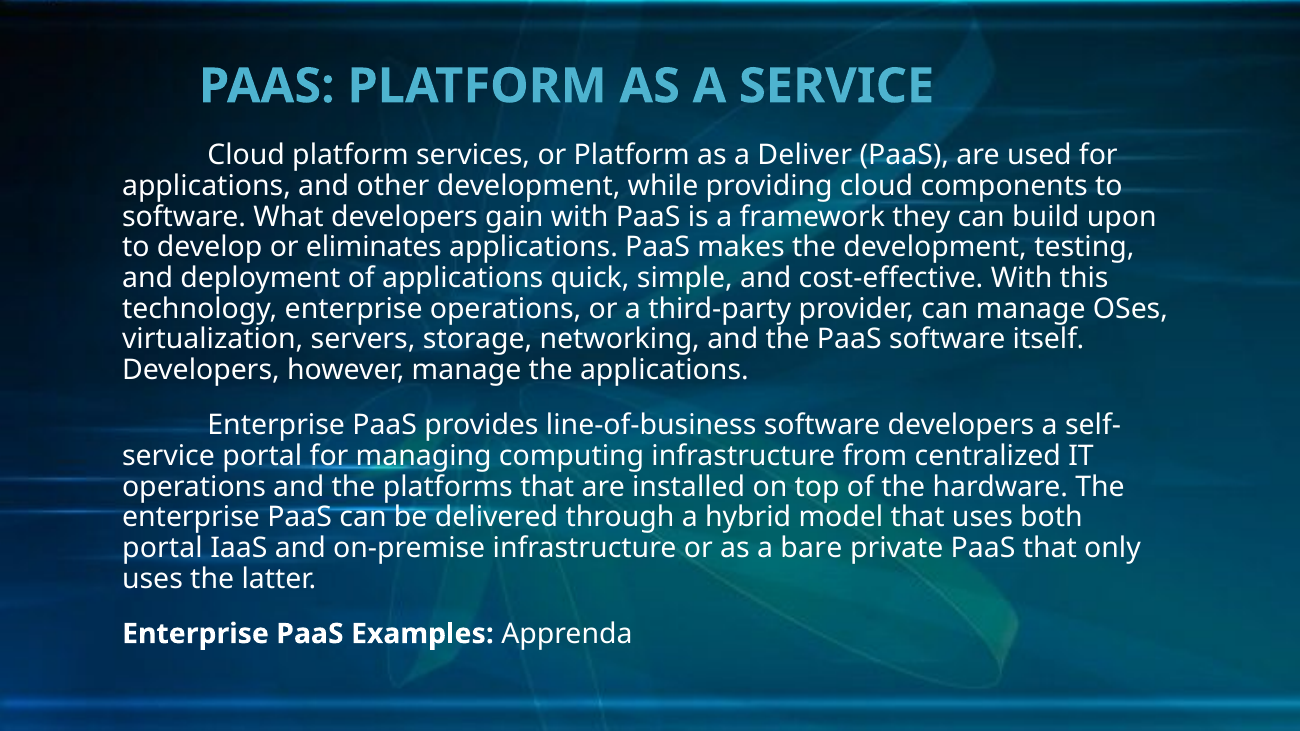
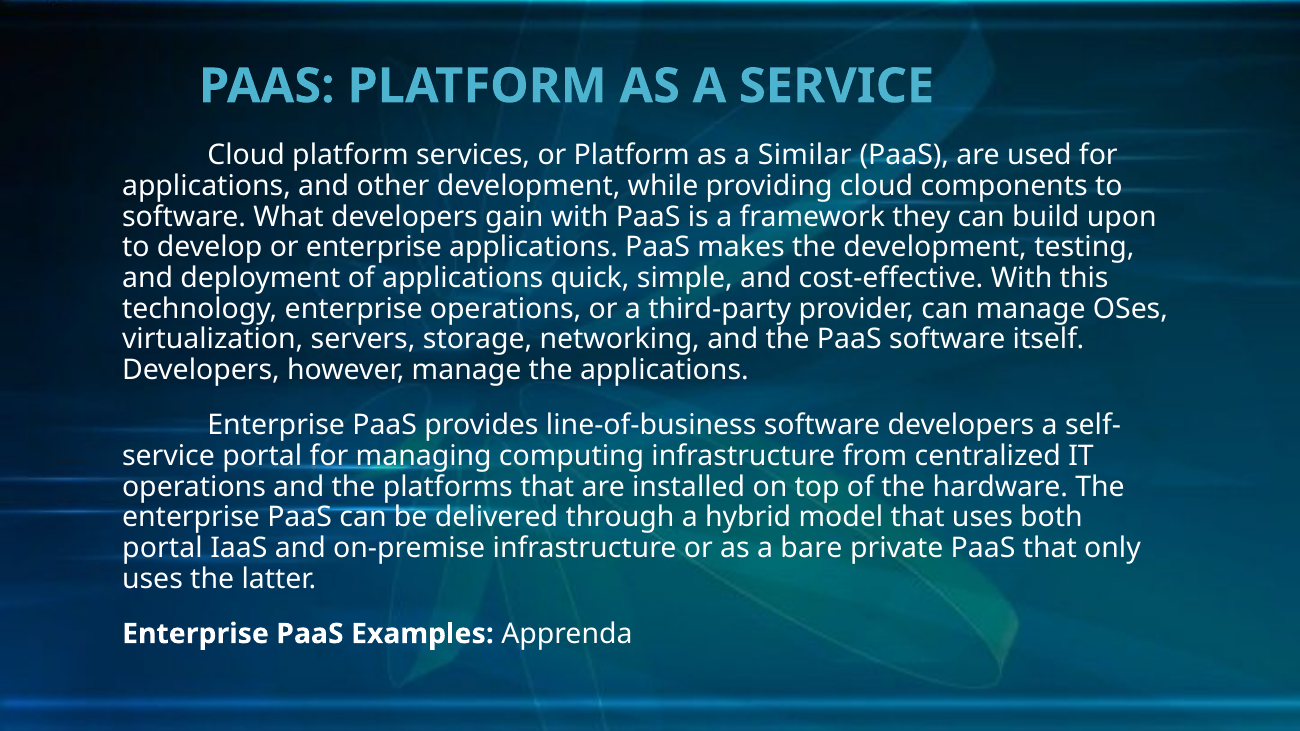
Deliver: Deliver -> Similar (805, 155)
or eliminates: eliminates -> enterprise (374, 248)
